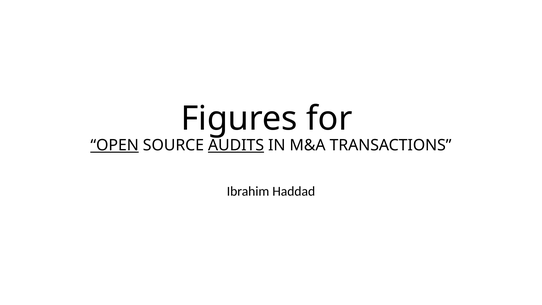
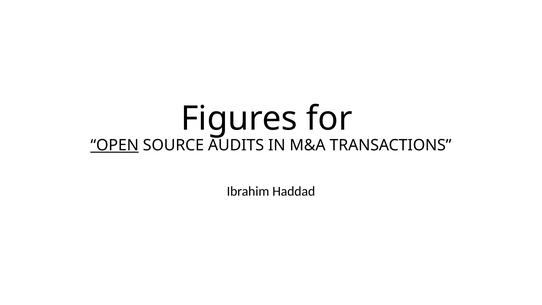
AUDITS underline: present -> none (236, 145)
